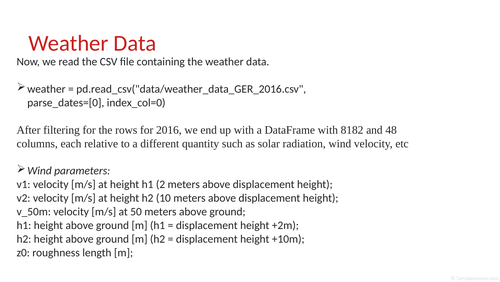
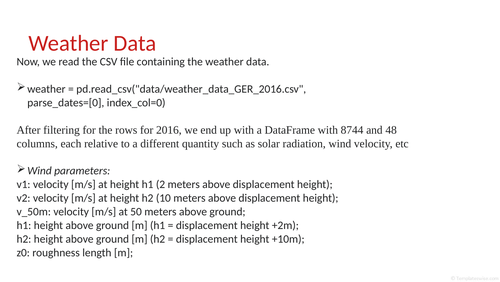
8182: 8182 -> 8744 (352, 130)
